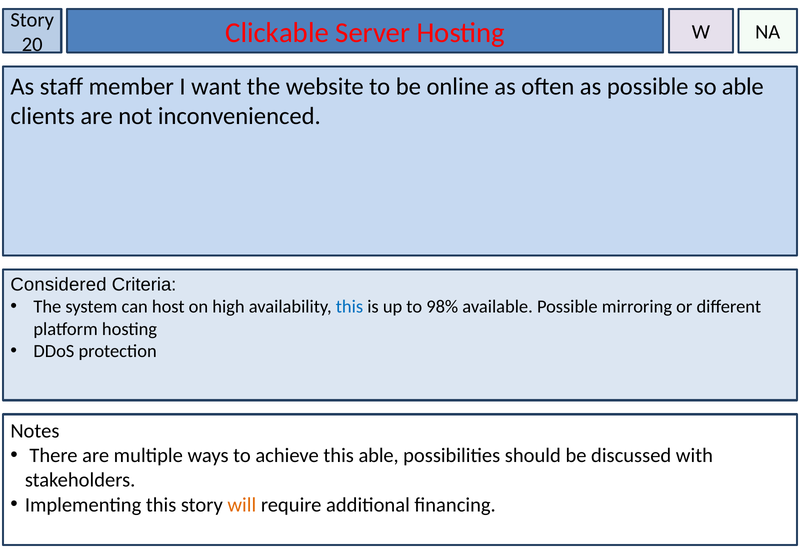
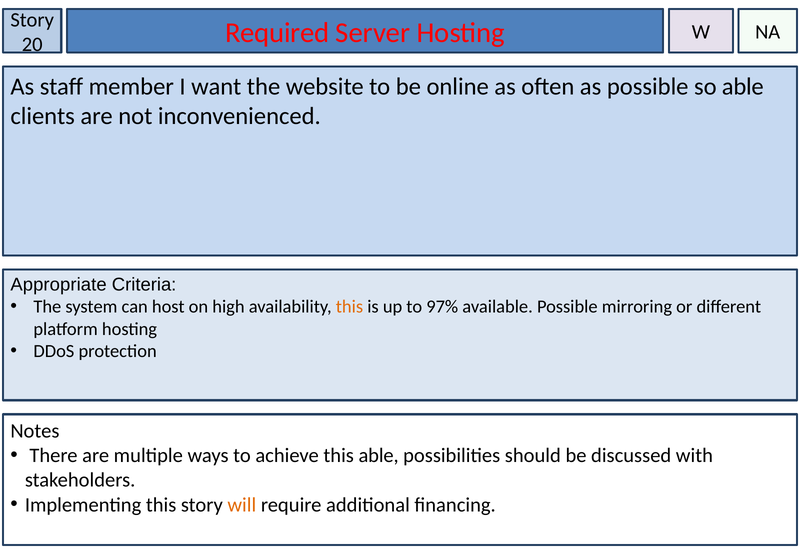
Clickable: Clickable -> Required (277, 33)
Considered: Considered -> Appropriate (59, 285)
this colour: blue -> orange (349, 307)
98%: 98% -> 97% (442, 307)
